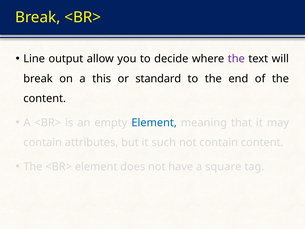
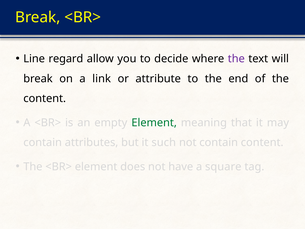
output: output -> regard (66, 59)
this: this -> link (102, 79)
standard: standard -> attribute (158, 79)
Element colour: blue -> green (154, 123)
